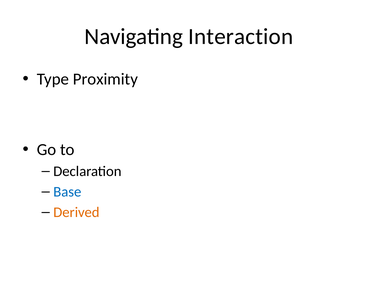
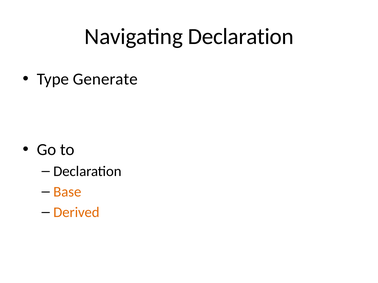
Navigating Interaction: Interaction -> Declaration (241, 37)
Proximity: Proximity -> Generate (105, 79)
Base colour: blue -> orange (67, 192)
